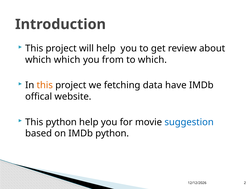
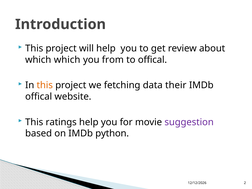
to which: which -> offical (152, 60)
have: have -> their (176, 85)
This python: python -> ratings (61, 122)
suggestion colour: blue -> purple (189, 122)
